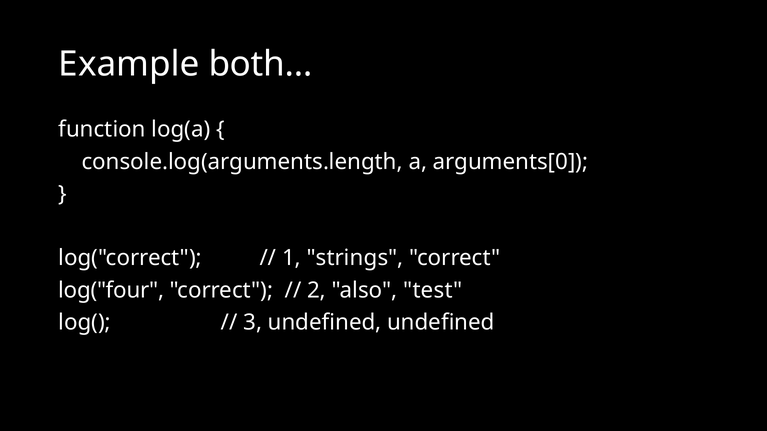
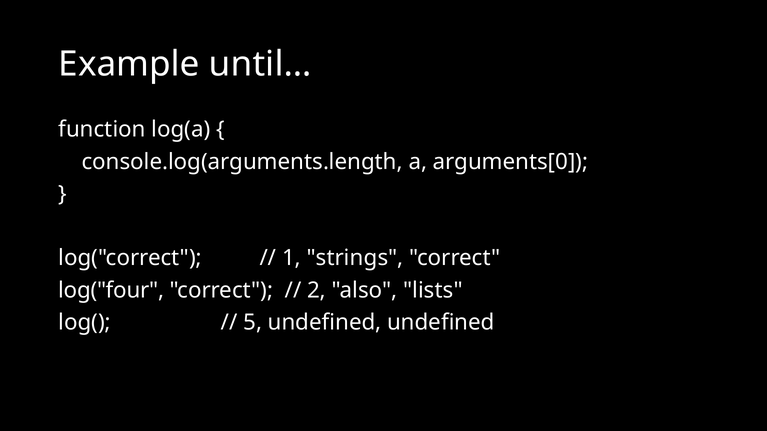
both…: both… -> until… (260, 64)
test: test -> lists (433, 290)
3: 3 -> 5 (253, 323)
